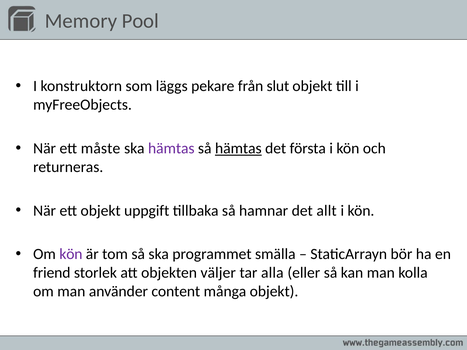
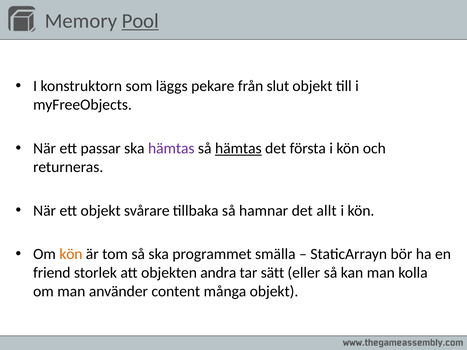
Pool underline: none -> present (140, 21)
måste: måste -> passar (101, 149)
uppgift: uppgift -> svårare (147, 211)
kön colour: purple -> orange (71, 254)
väljer: väljer -> andra (218, 273)
alla: alla -> sätt (272, 273)
